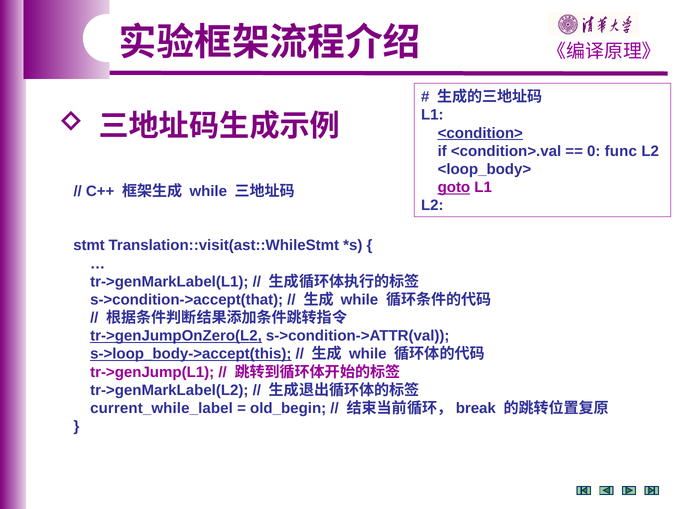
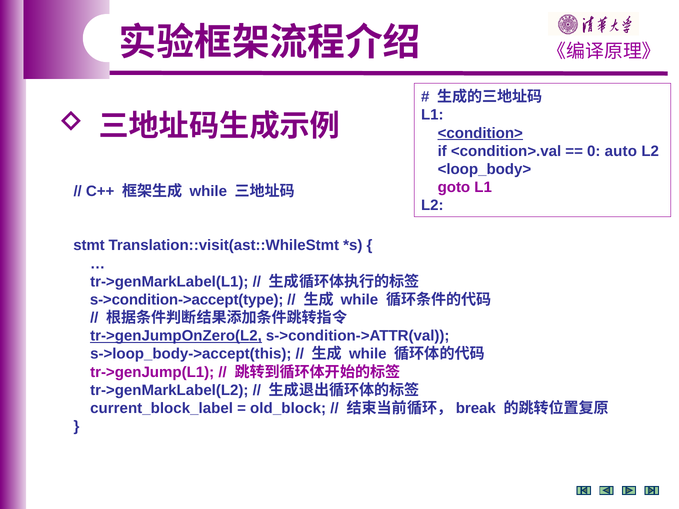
func: func -> auto (621, 151)
goto underline: present -> none (454, 187)
s->condition->accept(that: s->condition->accept(that -> s->condition->accept(type (187, 300)
s->loop_body->accept(this underline: present -> none (191, 354)
current_while_label: current_while_label -> current_block_label (162, 408)
old_begin: old_begin -> old_block (288, 408)
